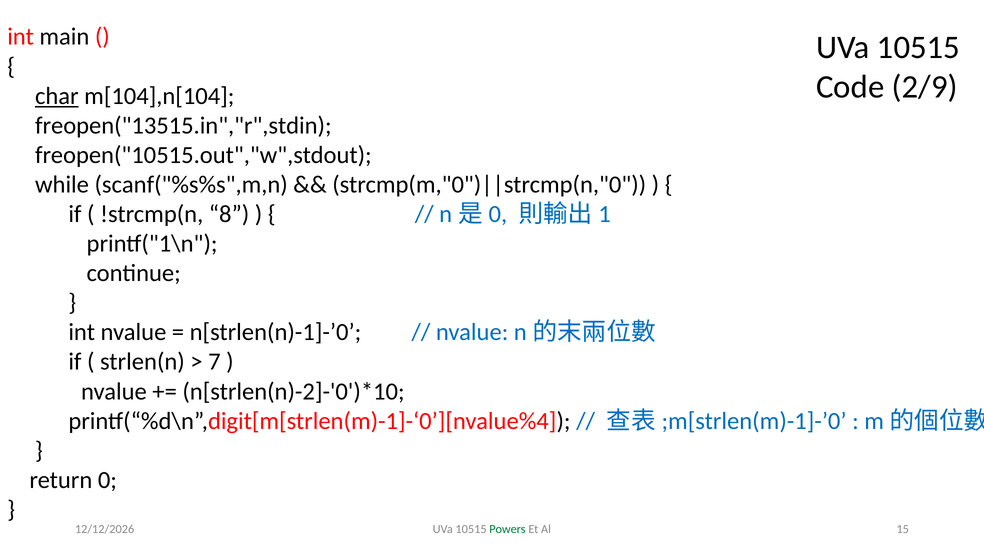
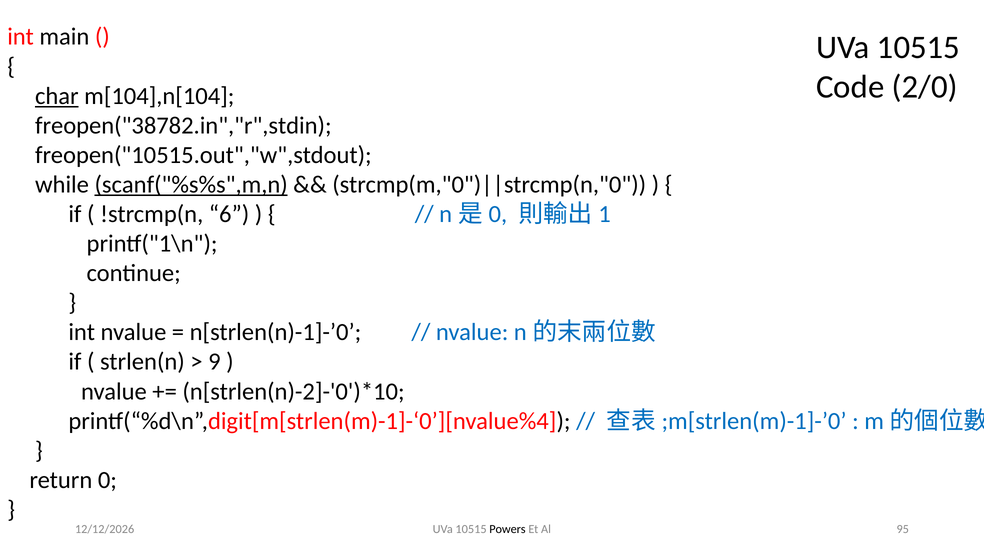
2/9: 2/9 -> 2/0 (925, 87)
freopen("13515.in","r",stdin: freopen("13515.in","r",stdin -> freopen("38782.in","r",stdin (183, 125)
scanf("%s%s",m,n underline: none -> present (191, 184)
8: 8 -> 6 (229, 214)
7: 7 -> 9 (214, 362)
Powers colour: green -> black (508, 528)
15: 15 -> 95 (903, 528)
